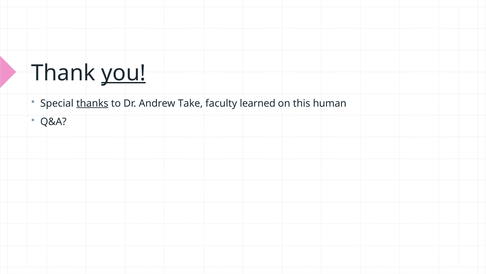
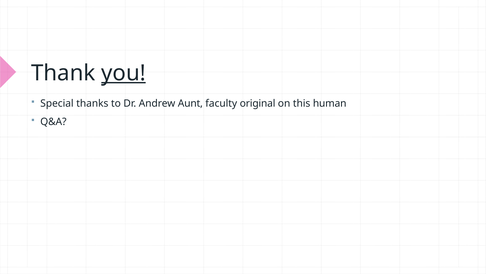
thanks underline: present -> none (92, 103)
Take: Take -> Aunt (190, 103)
learned: learned -> original (258, 103)
